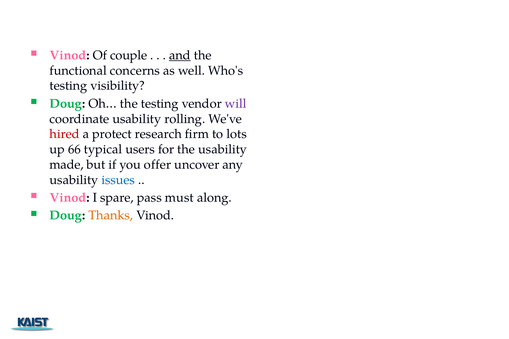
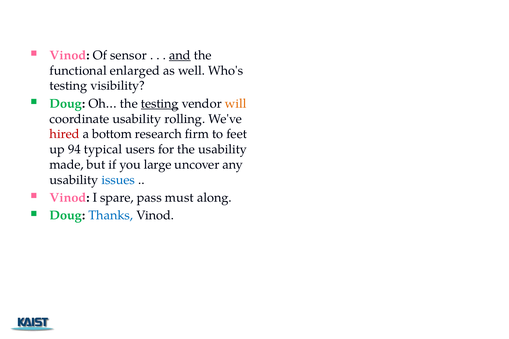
couple: couple -> sensor (128, 55)
concerns: concerns -> enlarged (135, 71)
testing underline: none -> present (160, 104)
will colour: purple -> orange (236, 104)
protect: protect -> bottom (112, 134)
lots: lots -> feet (237, 134)
66: 66 -> 94 (74, 150)
offer: offer -> large (158, 165)
Thanks colour: orange -> blue (111, 216)
